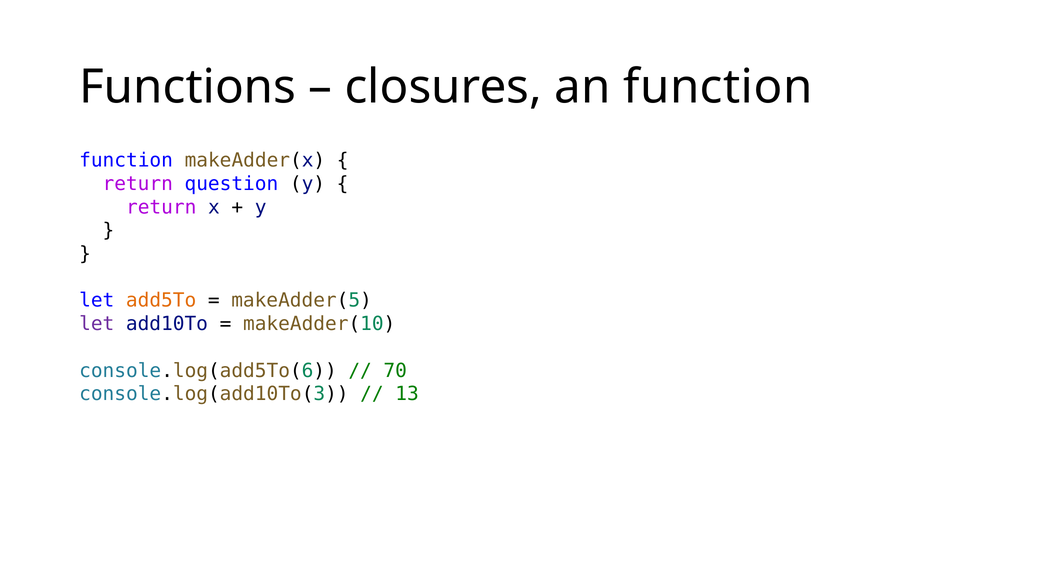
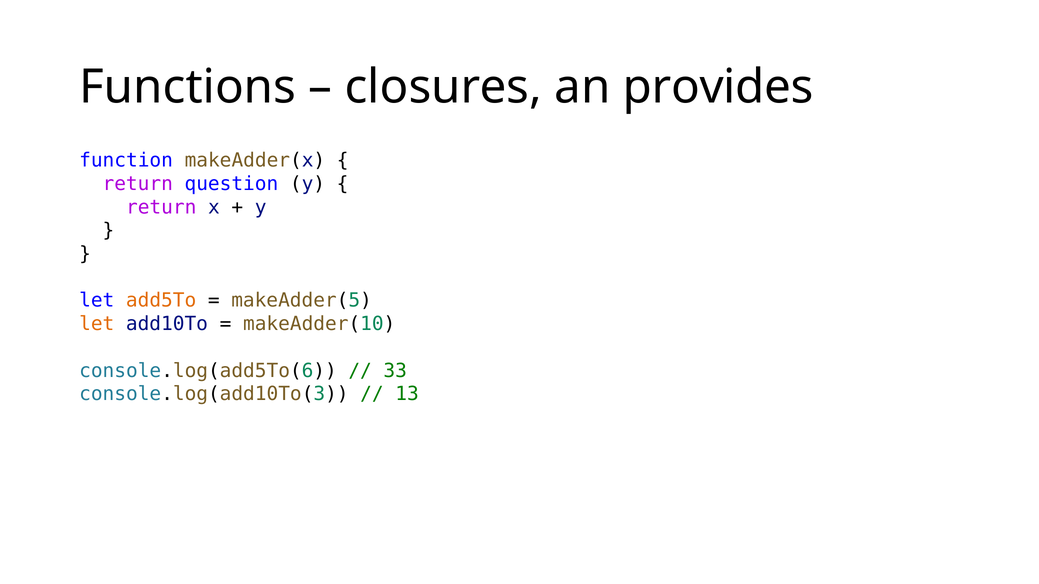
an function: function -> provides (718, 87)
let colour: purple -> orange (97, 324)
70: 70 -> 33 (395, 371)
